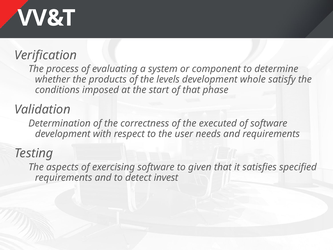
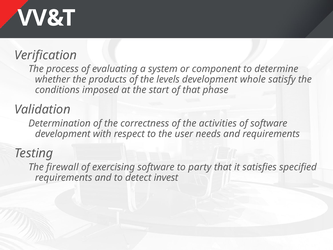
executed: executed -> activities (218, 123)
aspects: aspects -> firewall (62, 167)
given: given -> party (200, 167)
